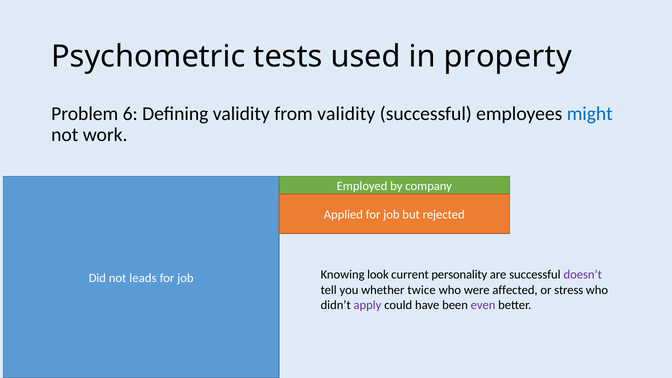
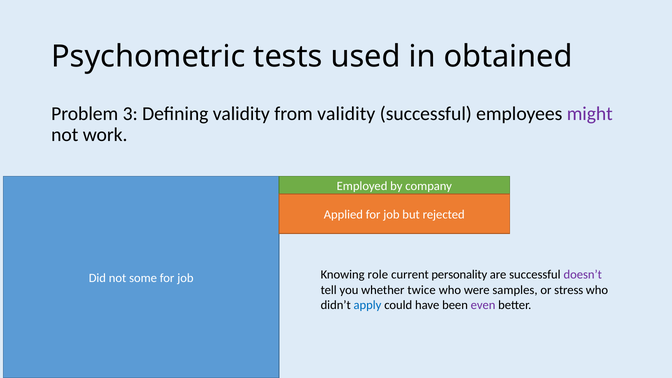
property: property -> obtained (508, 56)
6: 6 -> 3 (130, 114)
might colour: blue -> purple (590, 114)
look: look -> role (378, 275)
leads: leads -> some (143, 278)
affected: affected -> samples (515, 290)
apply colour: purple -> blue (367, 305)
